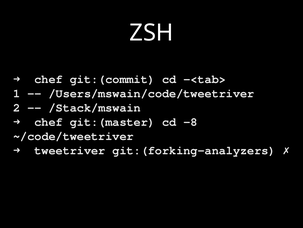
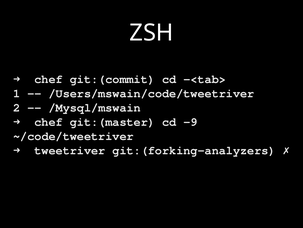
/Stack/mswain: /Stack/mswain -> /Mysql/mswain (95, 107)
-8: -8 -> -9 (190, 122)
